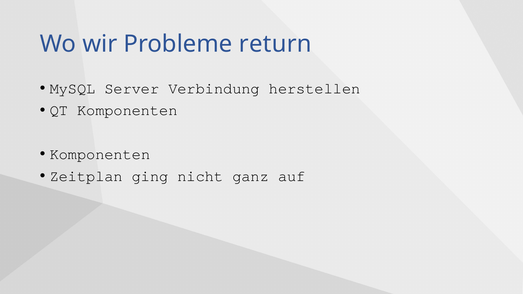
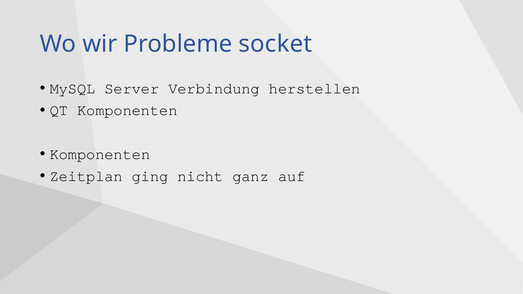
return: return -> socket (275, 44)
